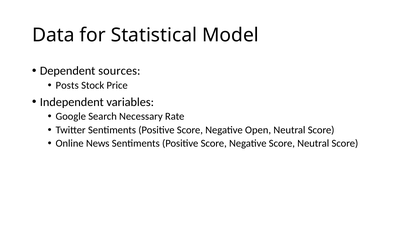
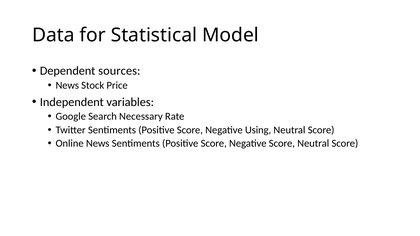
Posts: Posts -> News (67, 85)
Open: Open -> Using (258, 130)
